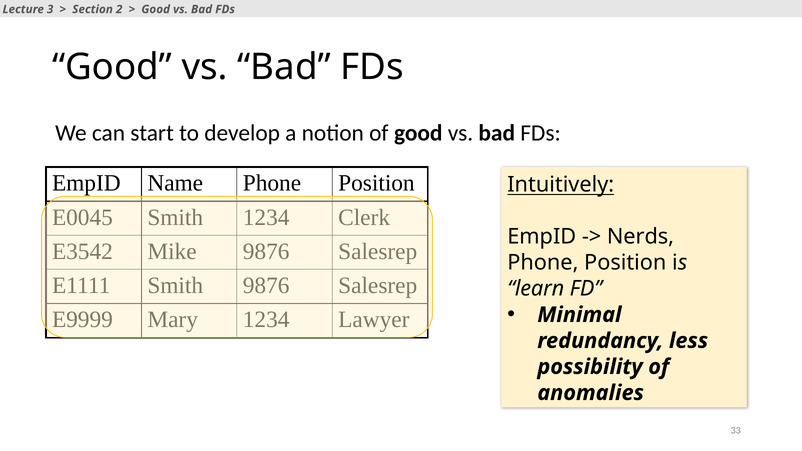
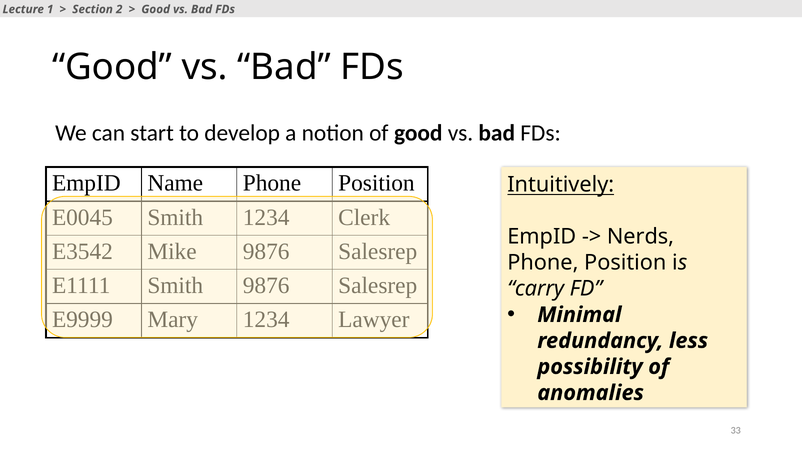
3: 3 -> 1 (50, 9)
learn: learn -> carry (536, 289)
